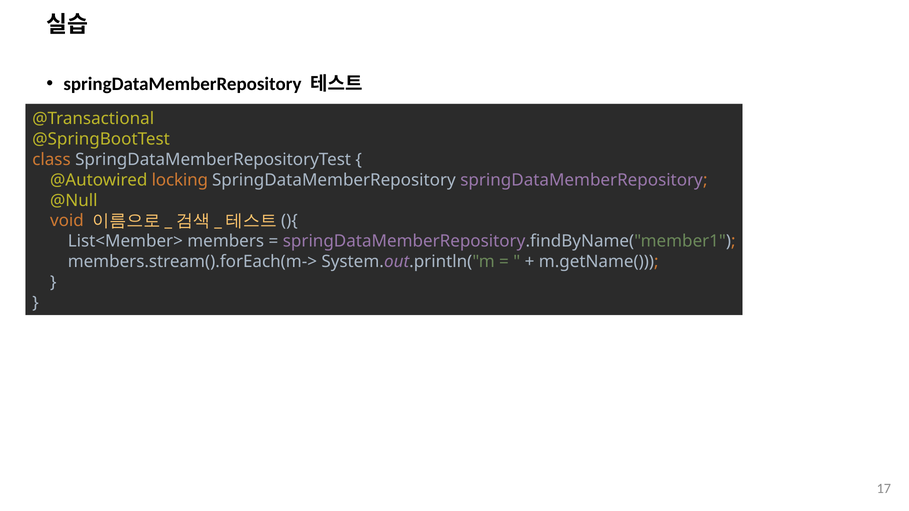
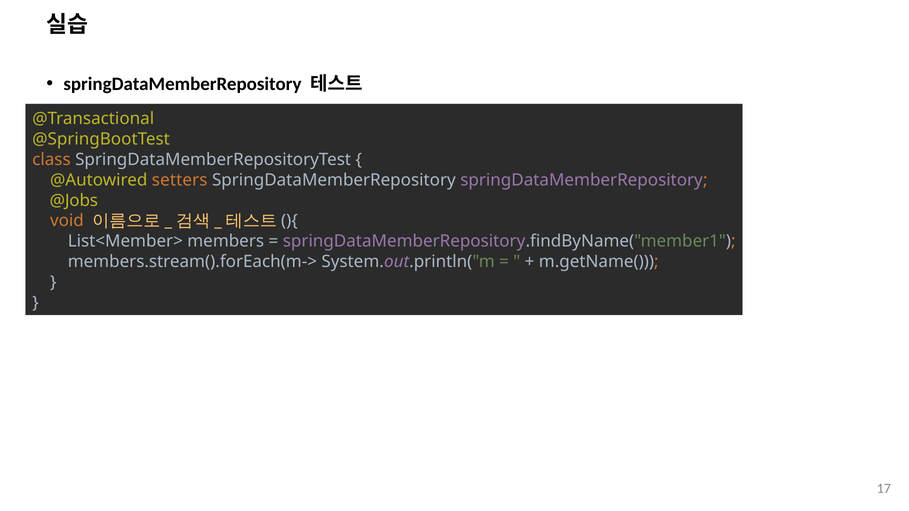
locking: locking -> setters (180, 180)
@Null: @Null -> @Jobs (74, 201)
